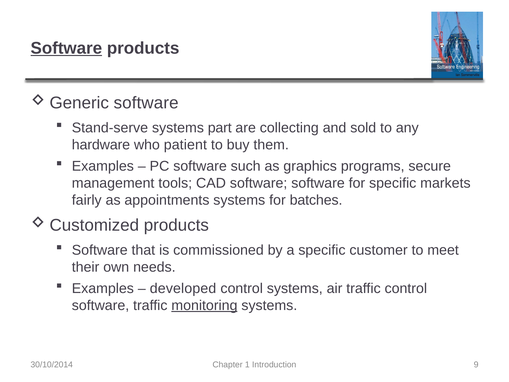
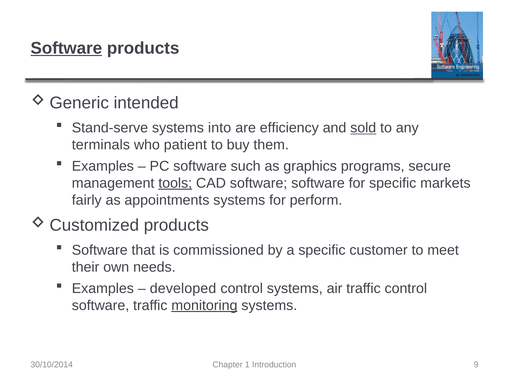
software: software -> intended (146, 103)
part: part -> into (220, 128)
collecting: collecting -> efficiency (289, 128)
sold underline: none -> present (363, 128)
hardware: hardware -> terminals (101, 145)
tools underline: none -> present (175, 183)
batches: batches -> perform (316, 200)
